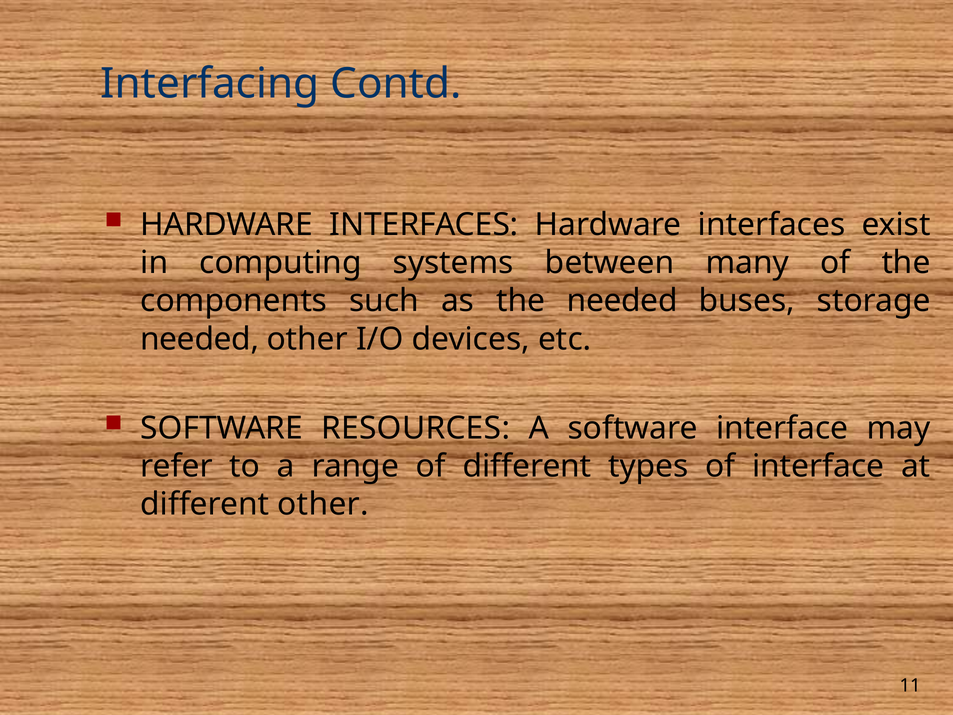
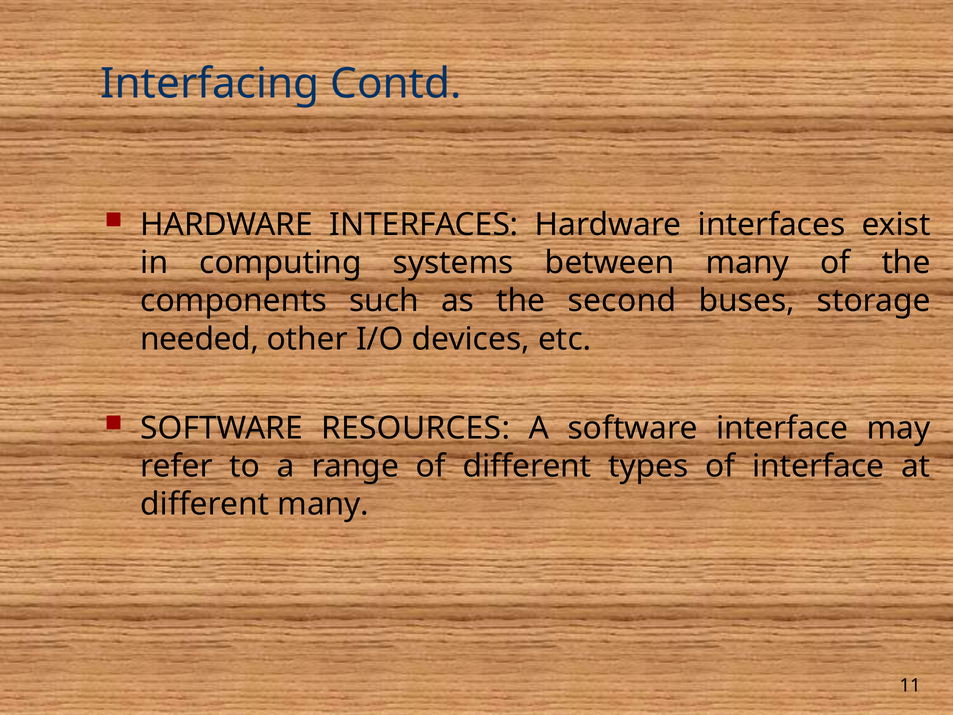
the needed: needed -> second (622, 301)
different other: other -> many (323, 504)
